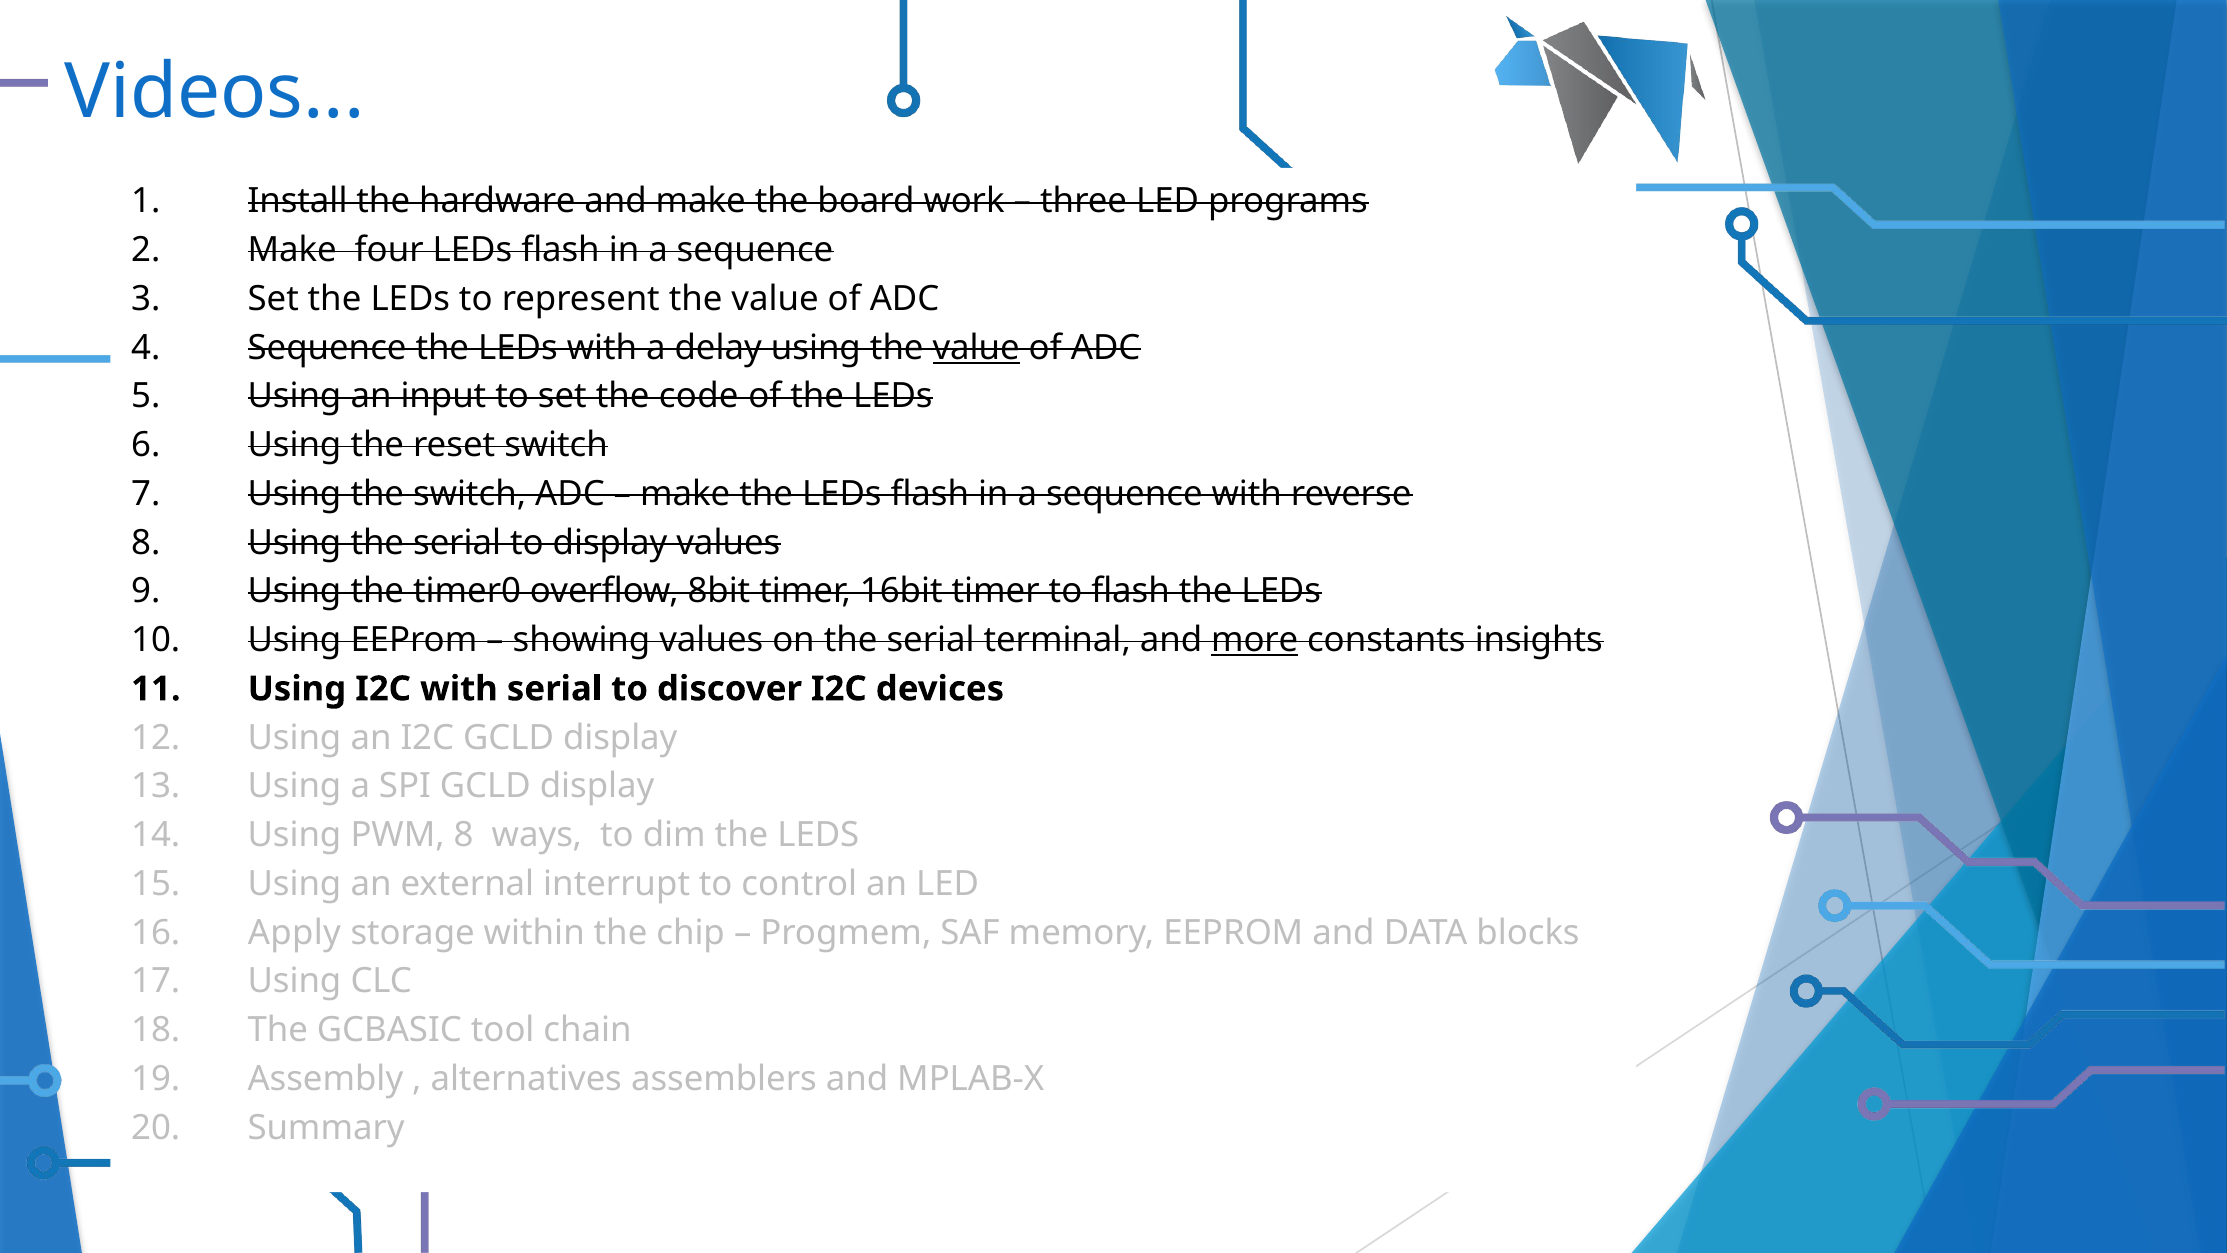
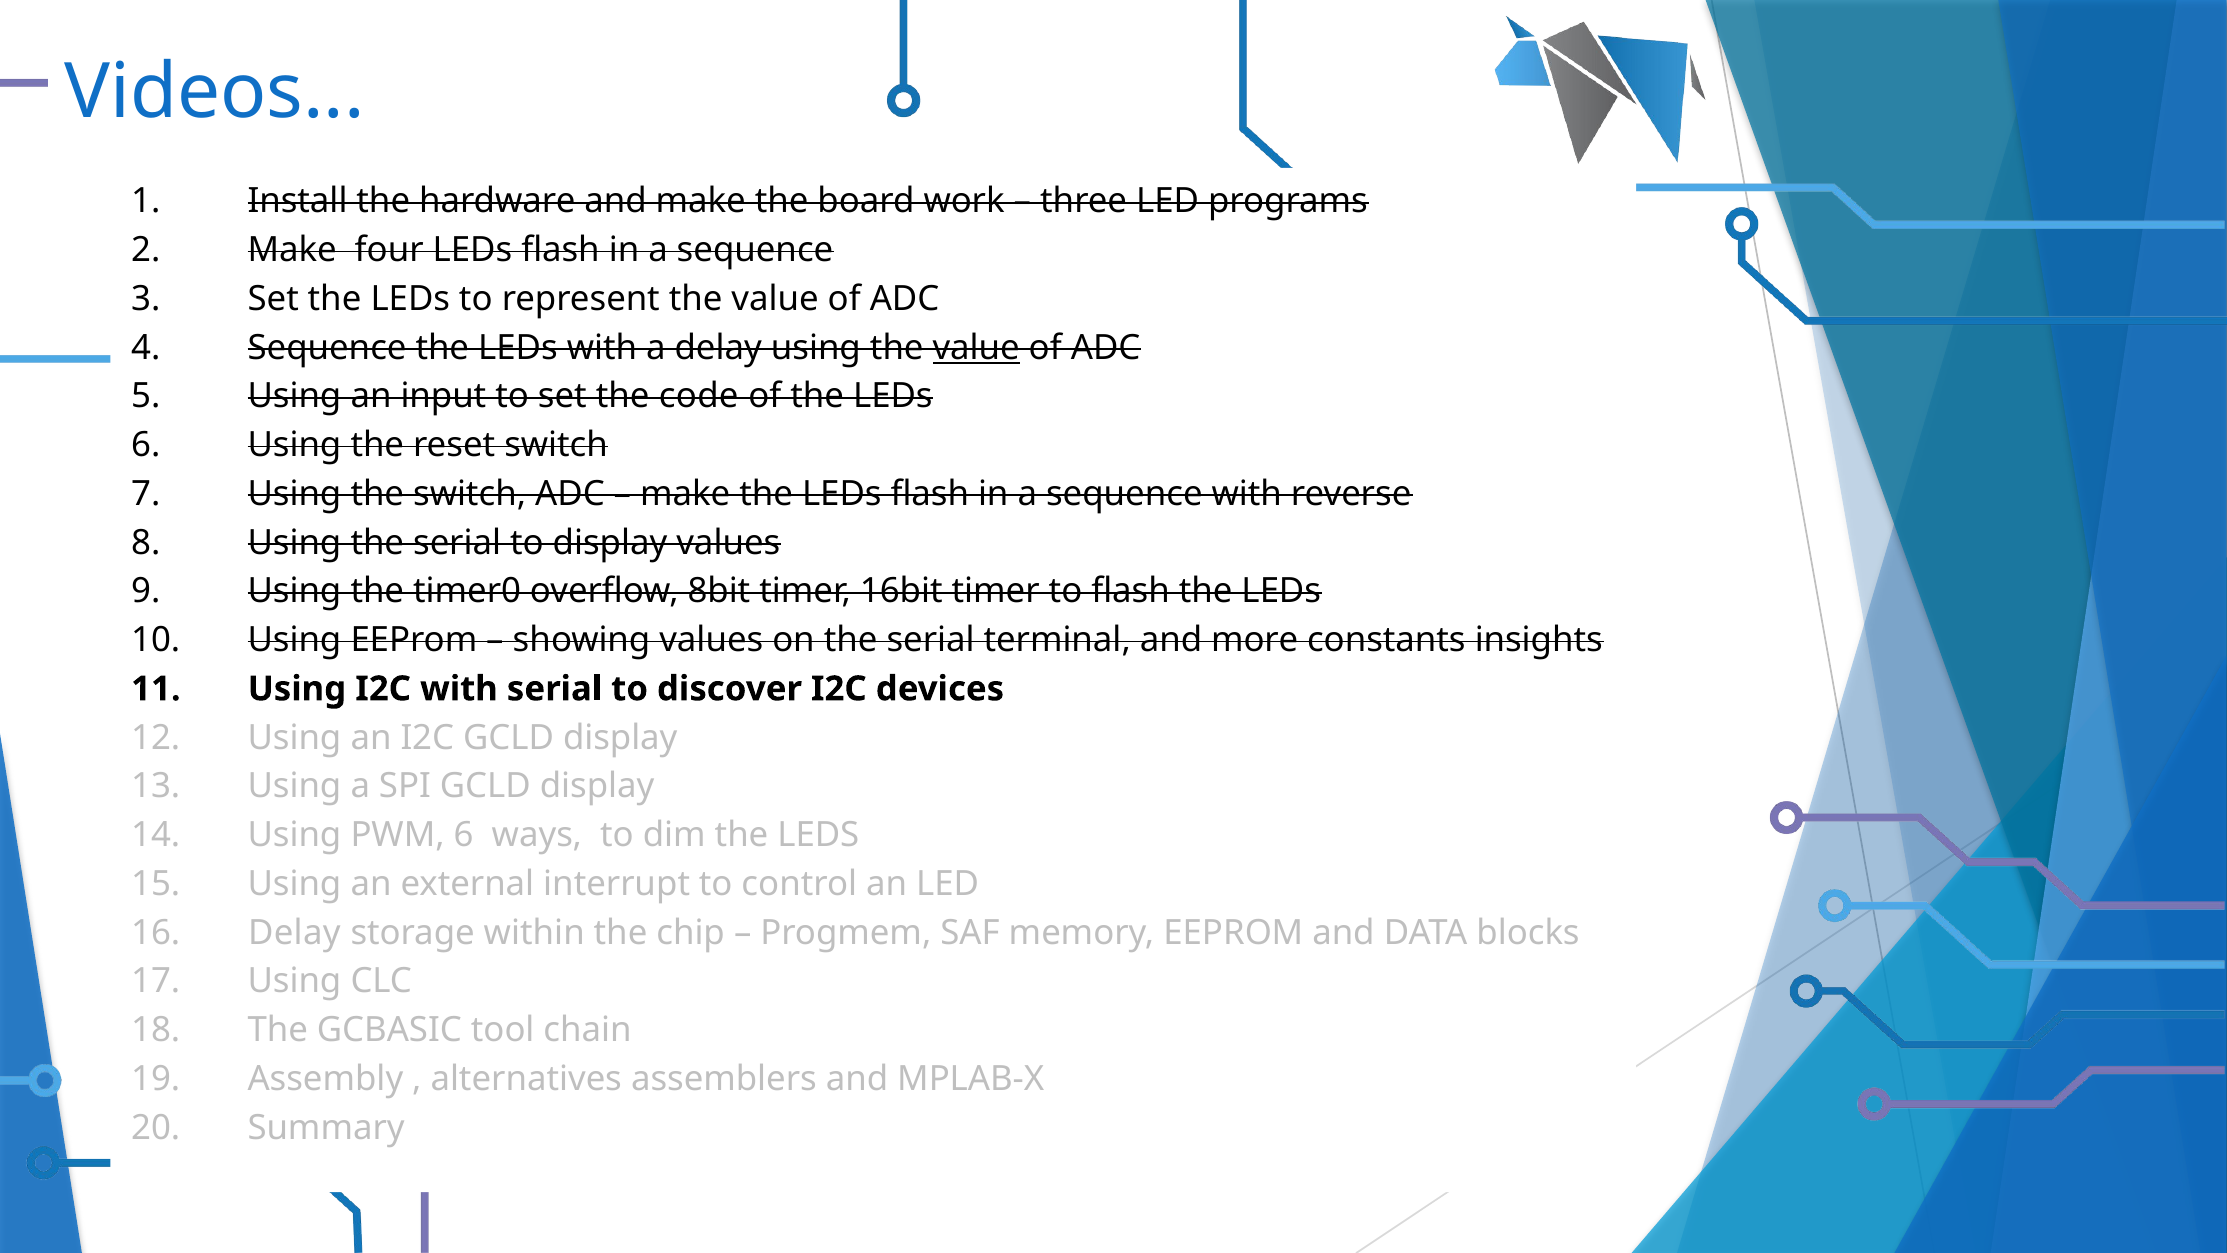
more underline: present -> none (1255, 640)
PWM 8: 8 -> 6 (464, 835)
Apply: Apply -> Delay (294, 932)
